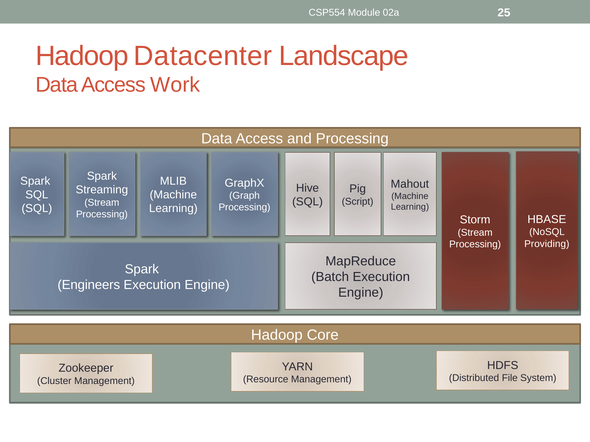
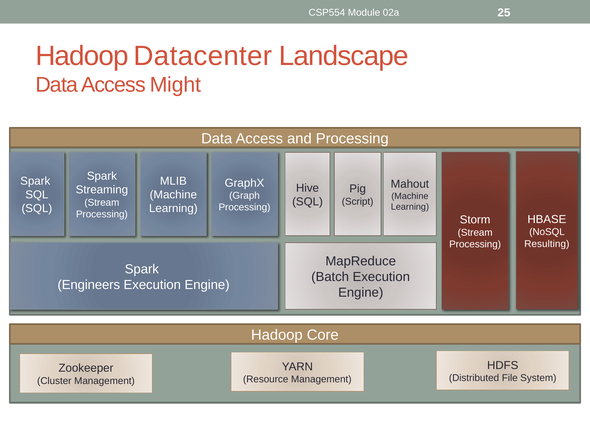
Work: Work -> Might (175, 85)
Providing: Providing -> Resulting (547, 244)
